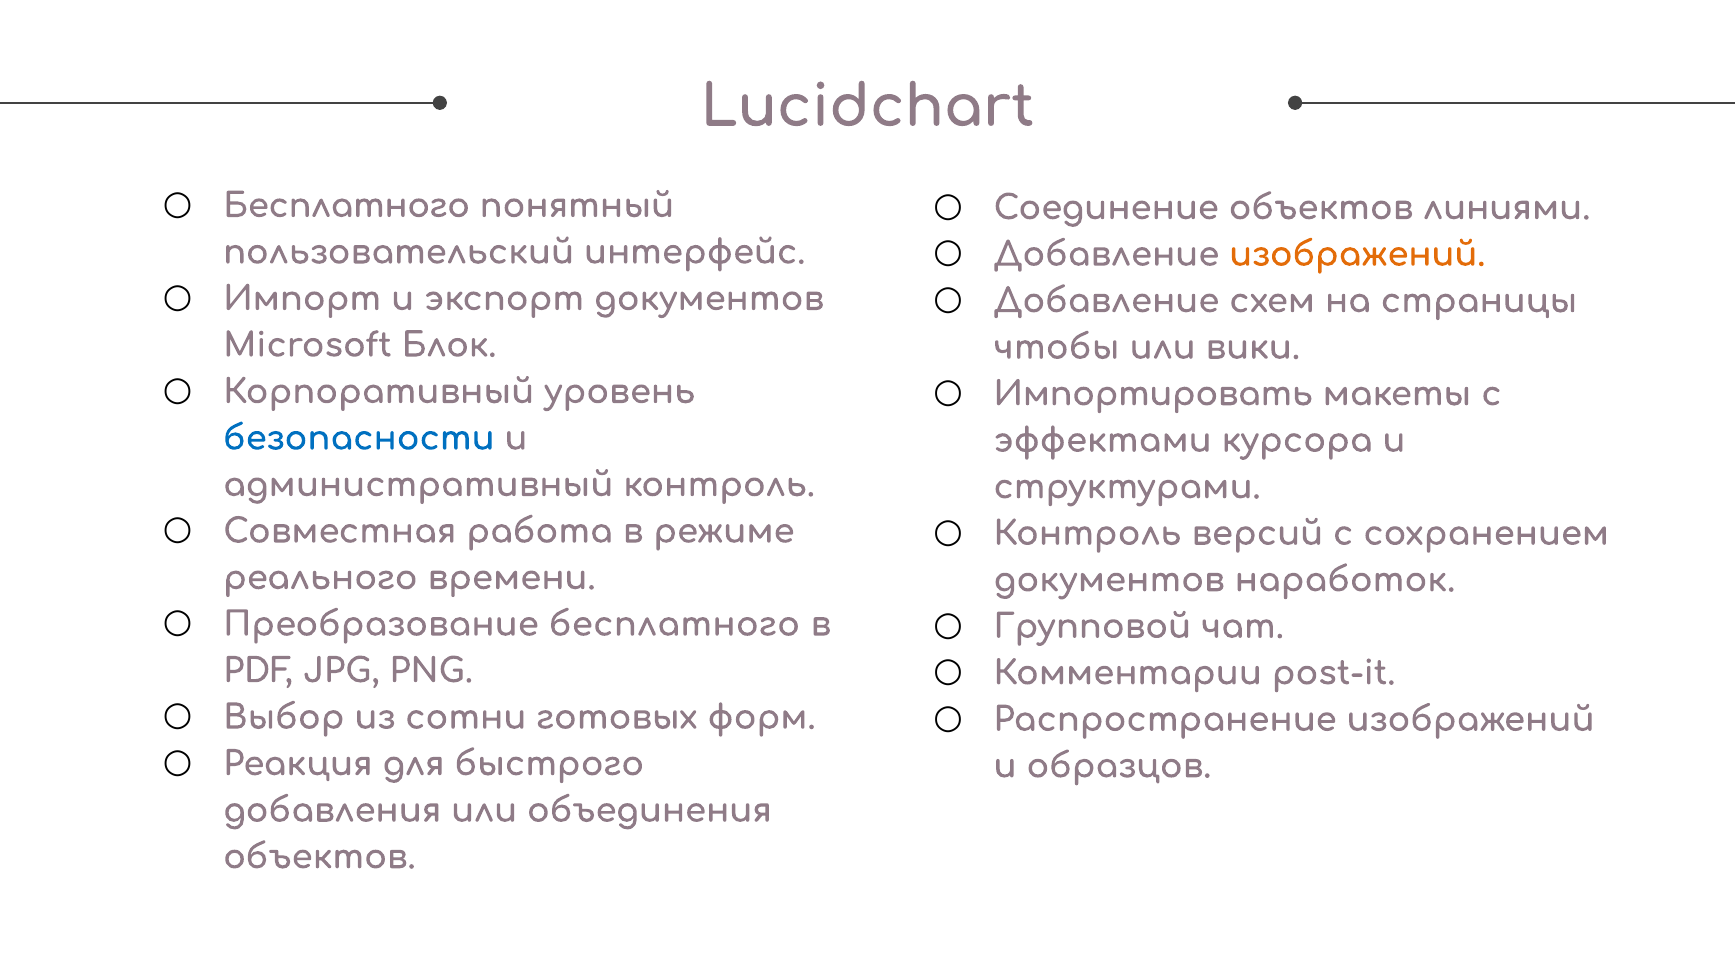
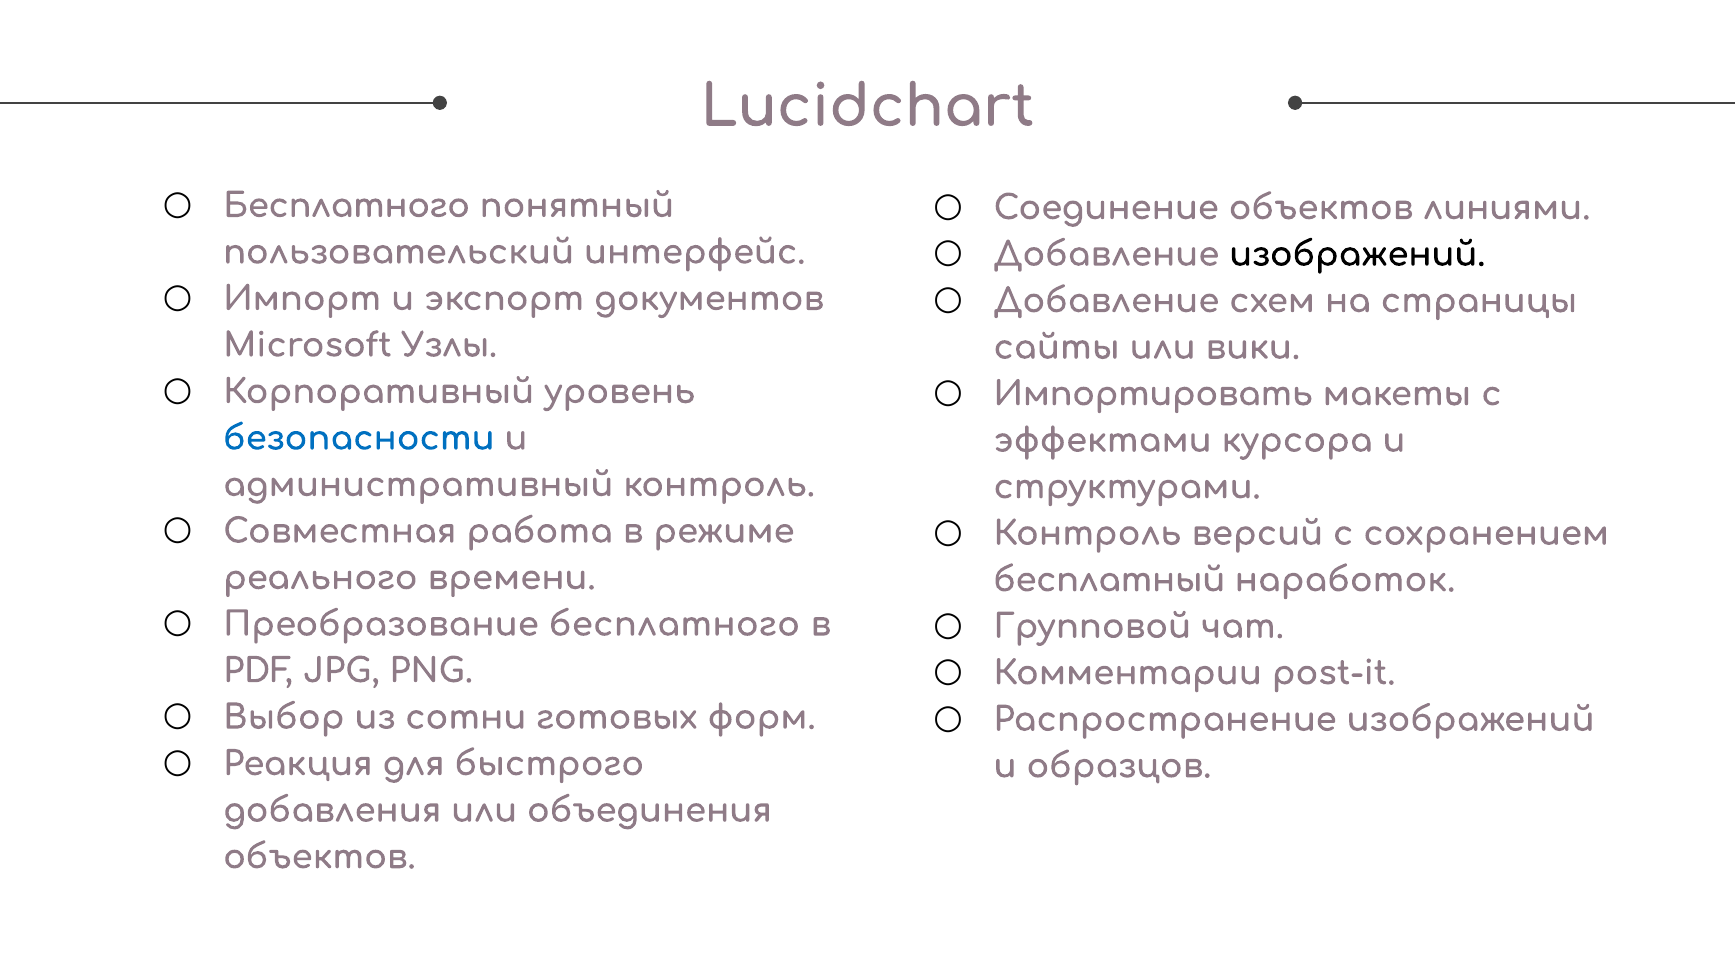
изображений colour: orange -> black (1357, 255)
Блок: Блок -> Узлы (449, 345)
чтобы: чтобы -> сайты (1057, 348)
документов: документов -> бесплатный (1109, 580)
